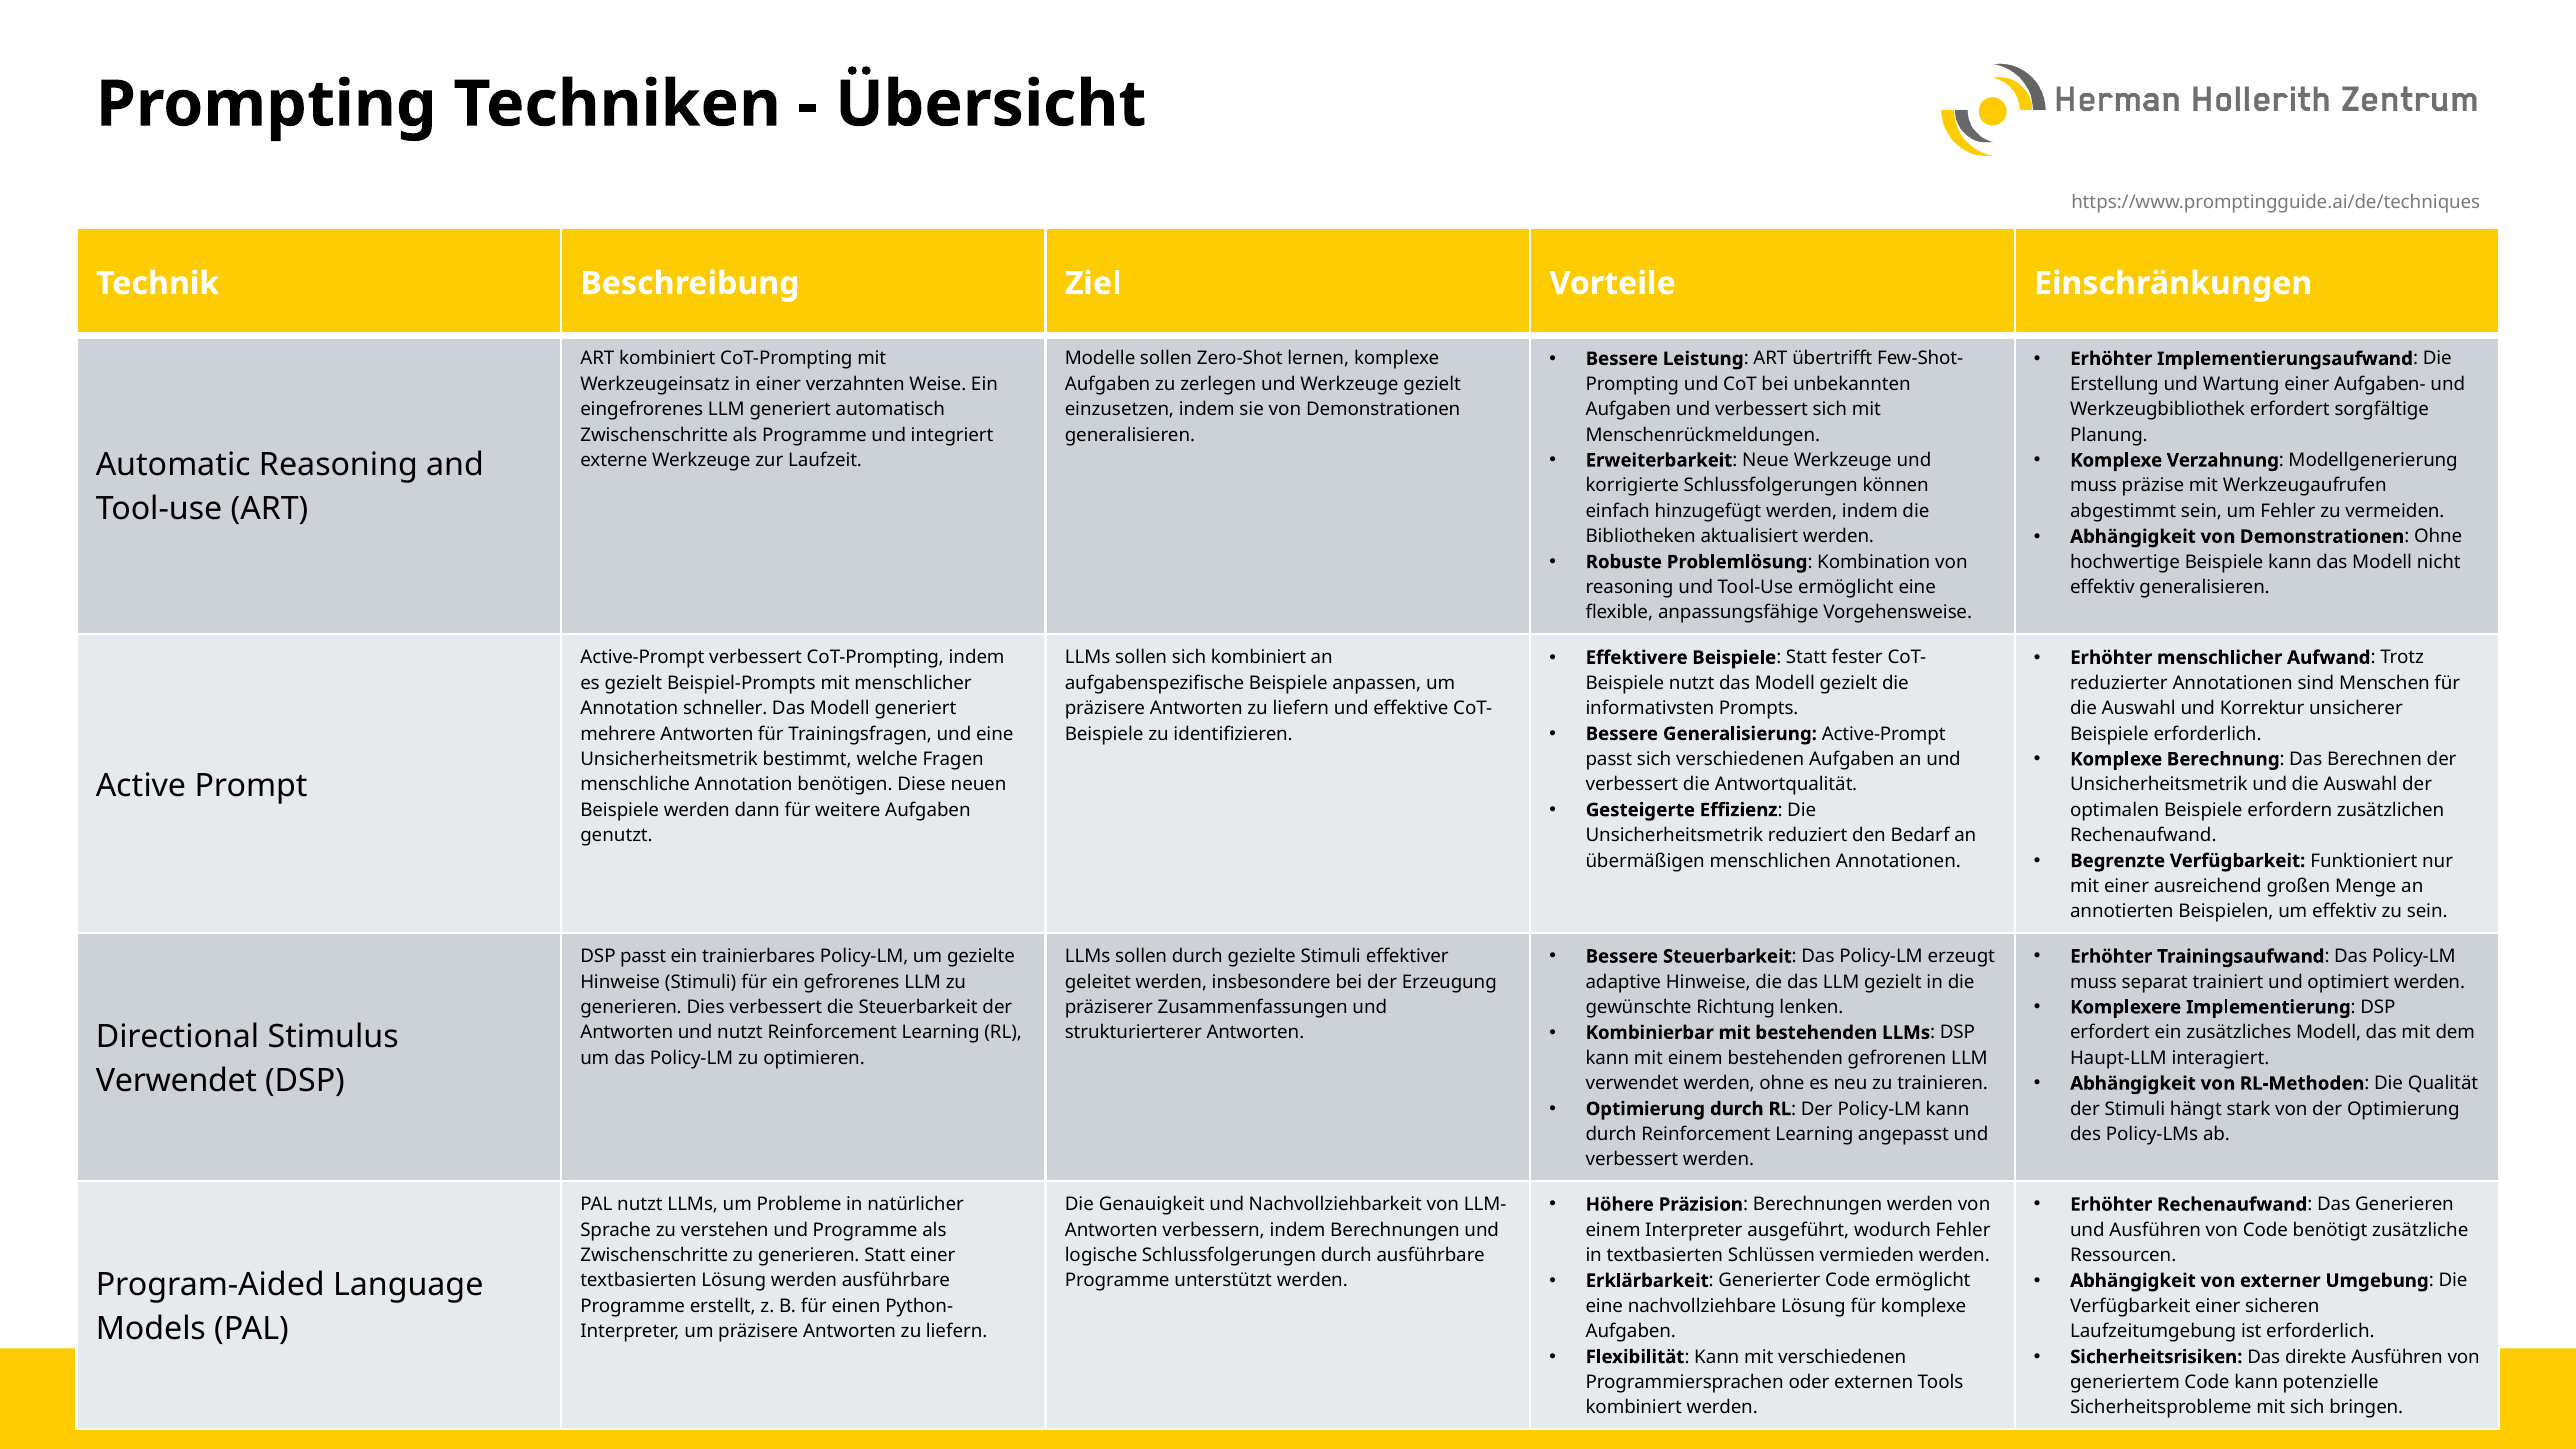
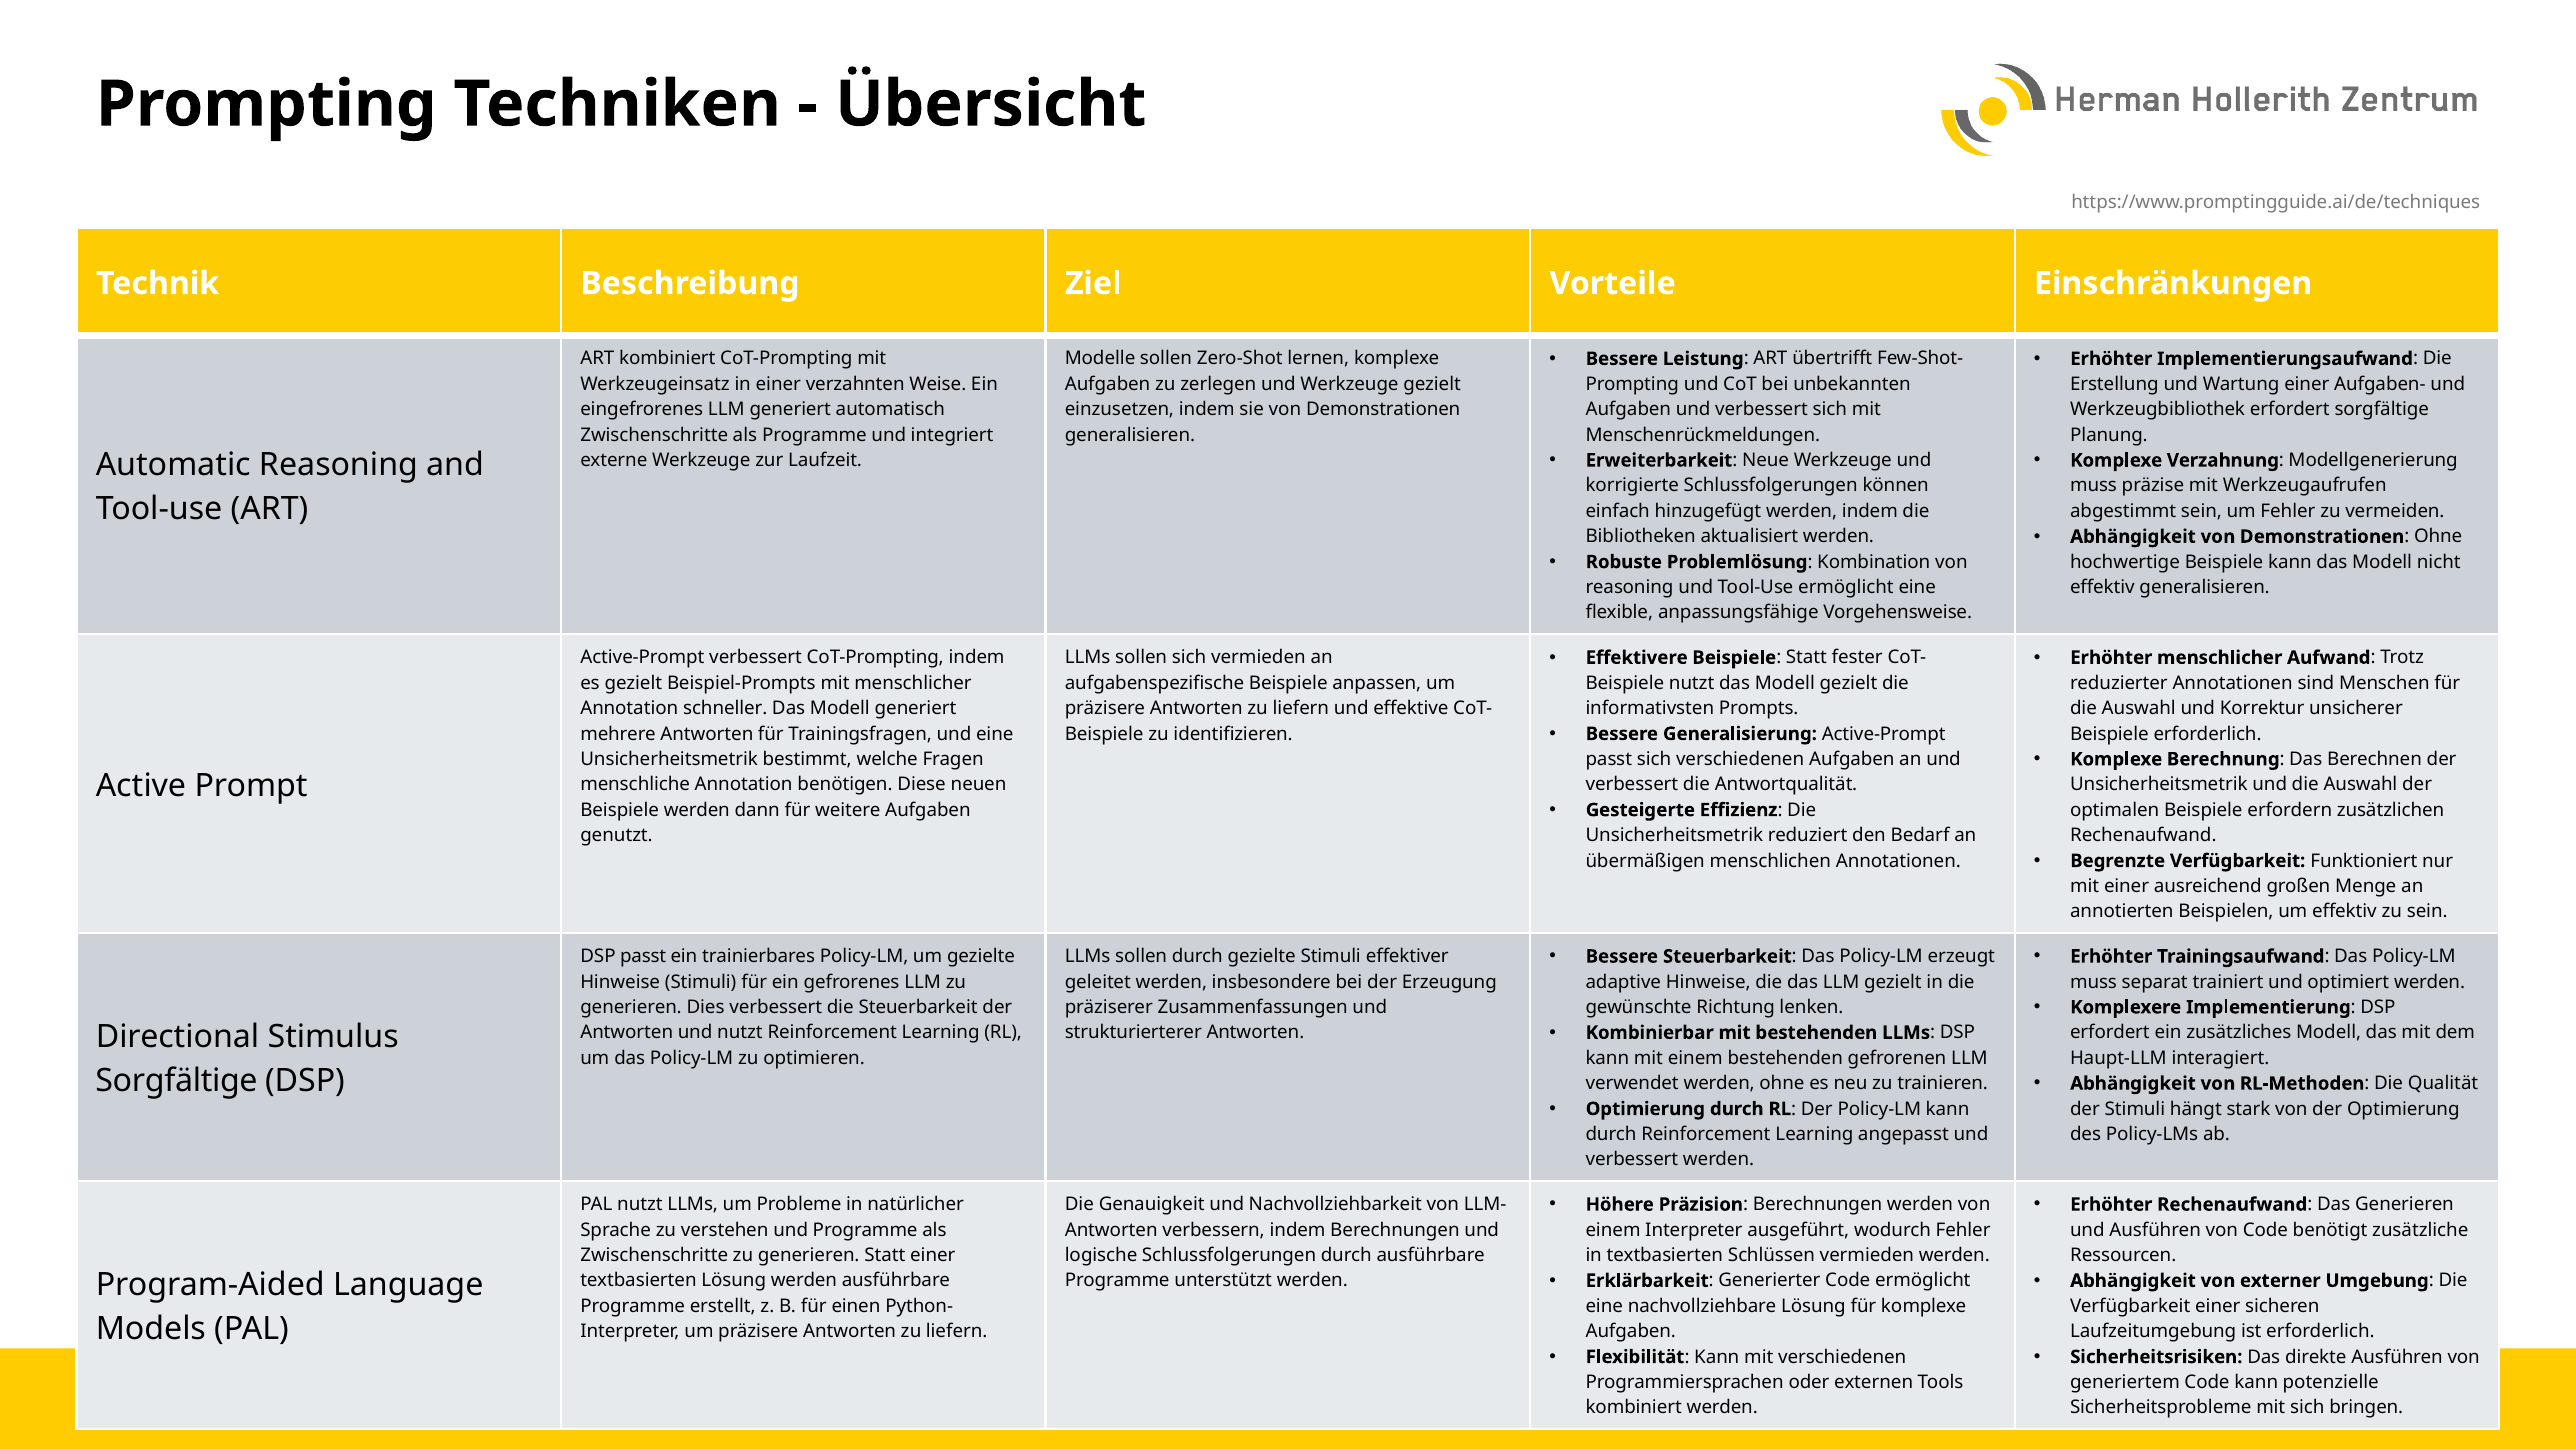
sich kombiniert: kombiniert -> vermieden (1258, 658)
Verwendet: Verwendet -> Sorgfältige (177, 1081)
